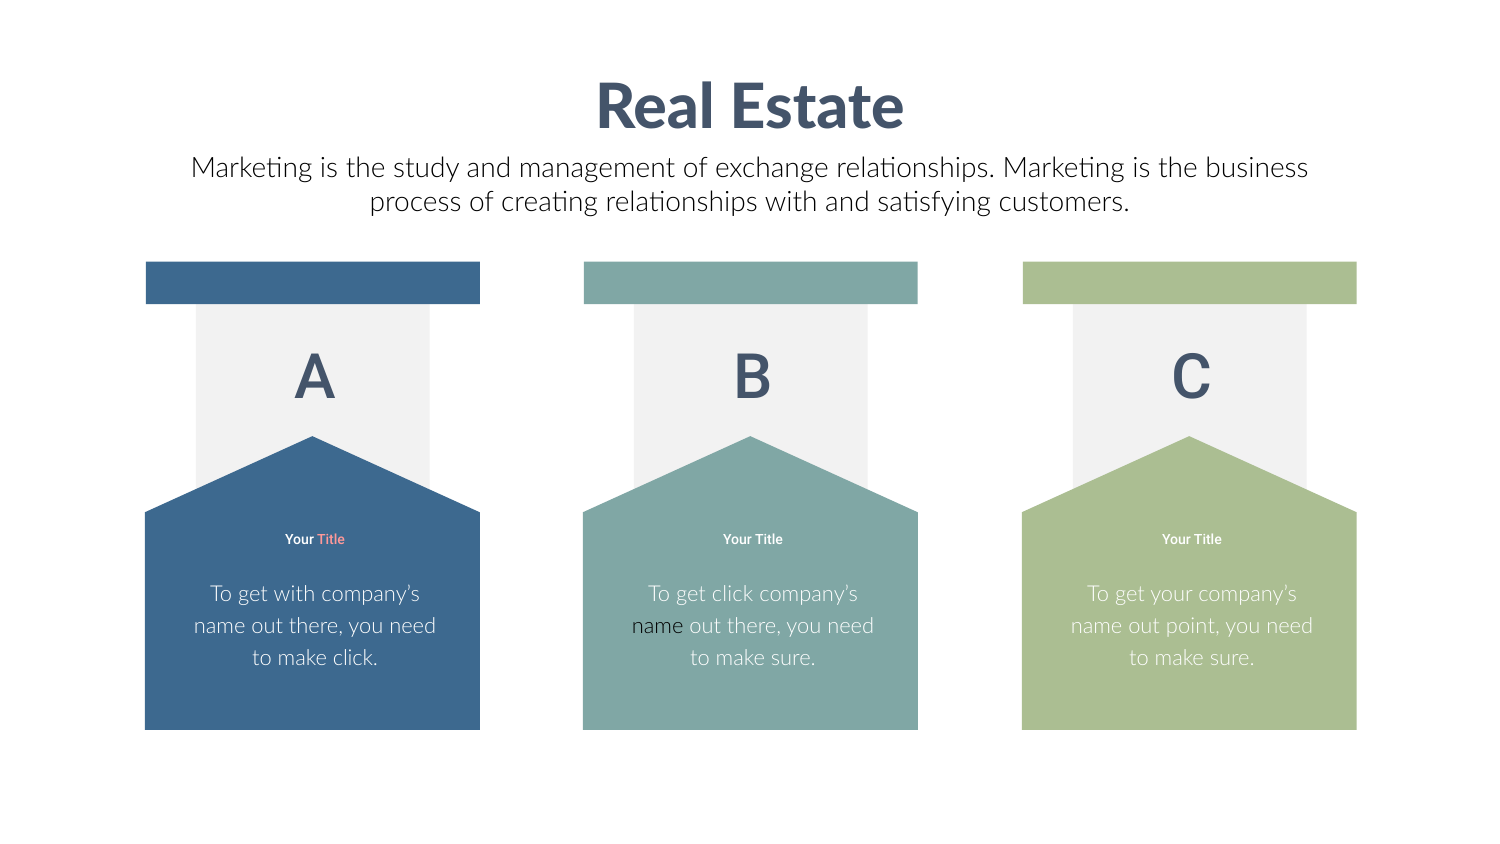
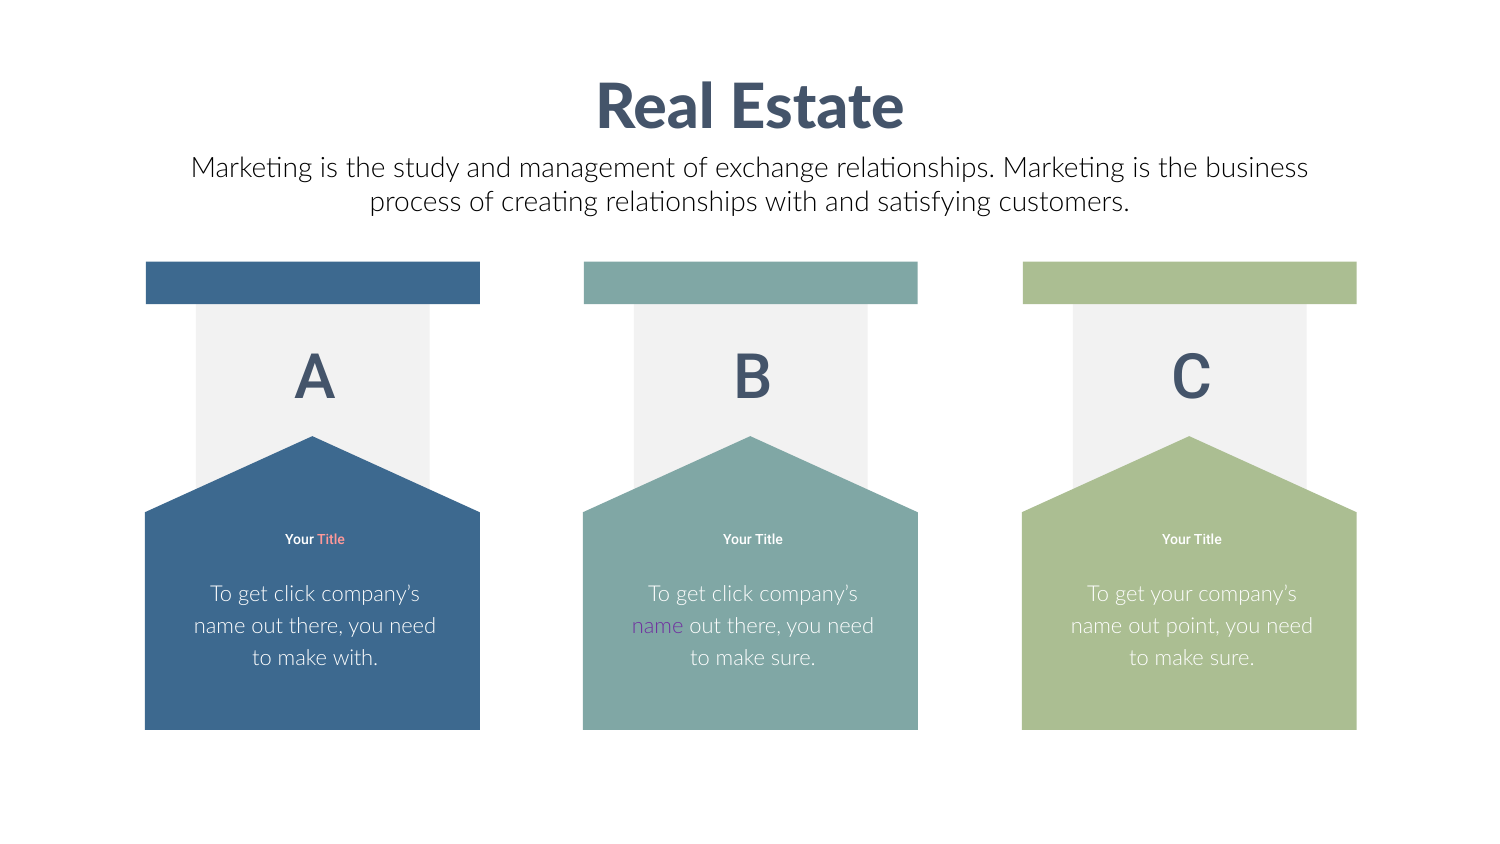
with: with -> click (295, 595)
name colour: black -> purple (658, 627)
make click: click -> with (355, 658)
